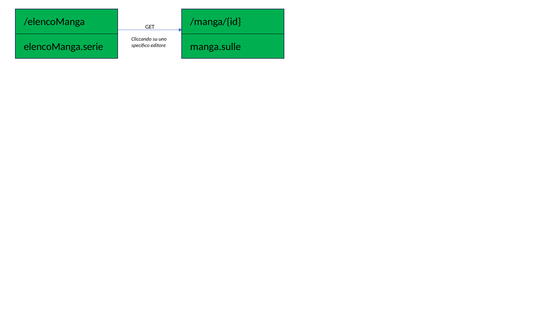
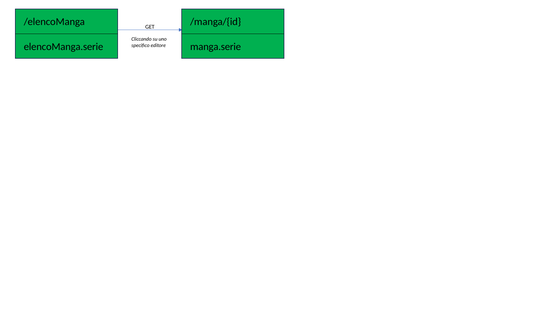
manga.sulle: manga.sulle -> manga.serie (216, 47)
